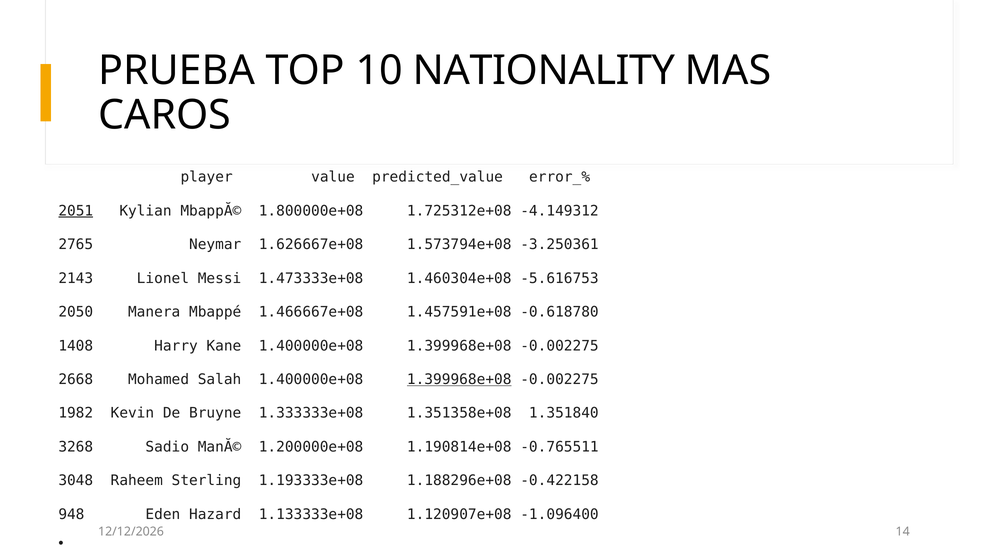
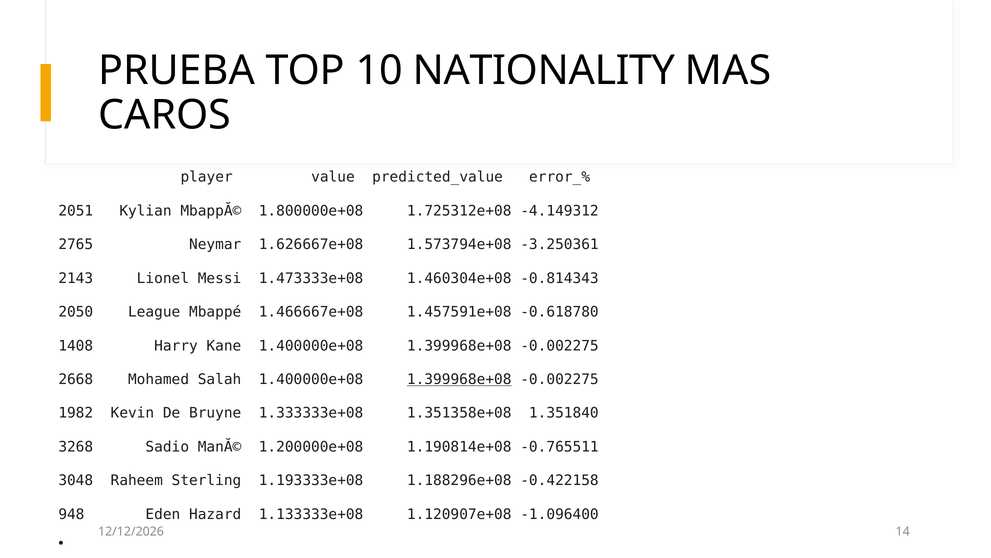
2051 underline: present -> none (76, 211)
-5.616753: -5.616753 -> -0.814343 (559, 278)
Manera: Manera -> League (154, 312)
